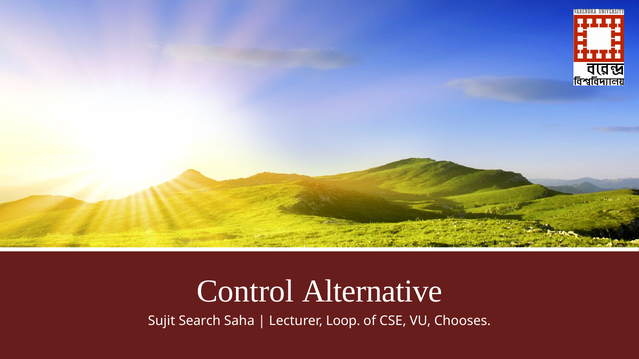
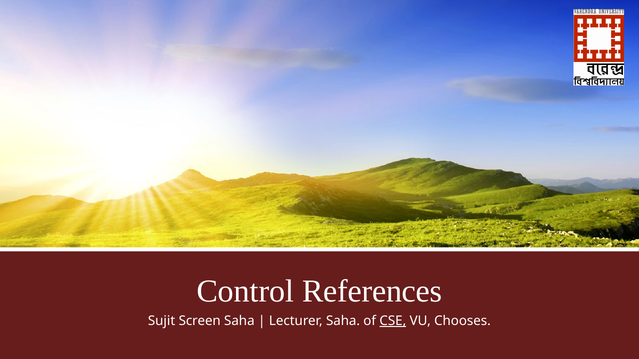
Alternative: Alternative -> References (372, 292)
Search: Search -> Screen (200, 321)
Lecturer Loop: Loop -> Saha (343, 321)
CSE underline: none -> present (393, 321)
